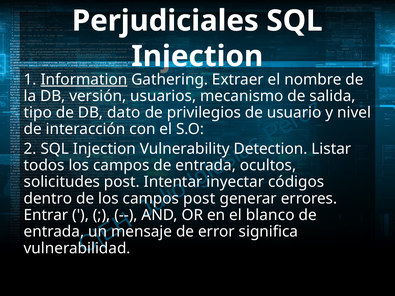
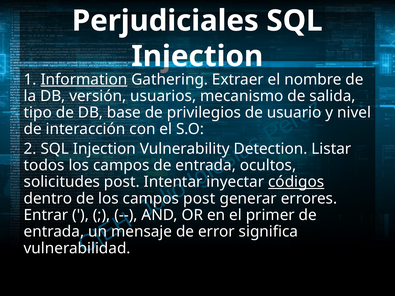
dato: dato -> base (124, 113)
códigos underline: none -> present (296, 182)
blanco: blanco -> primer (270, 215)
